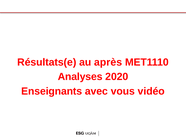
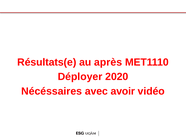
Analyses: Analyses -> Déployer (80, 76)
Enseignants: Enseignants -> Nécéssaires (52, 91)
vous: vous -> avoir (123, 91)
